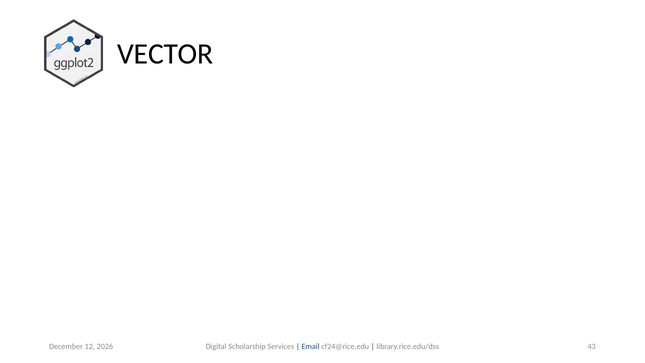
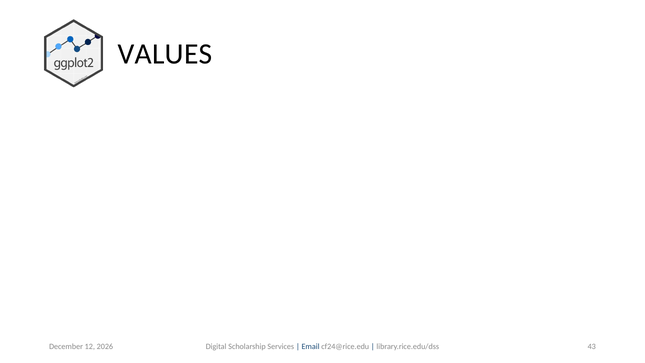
VECTOR: VECTOR -> VALUES (165, 54)
